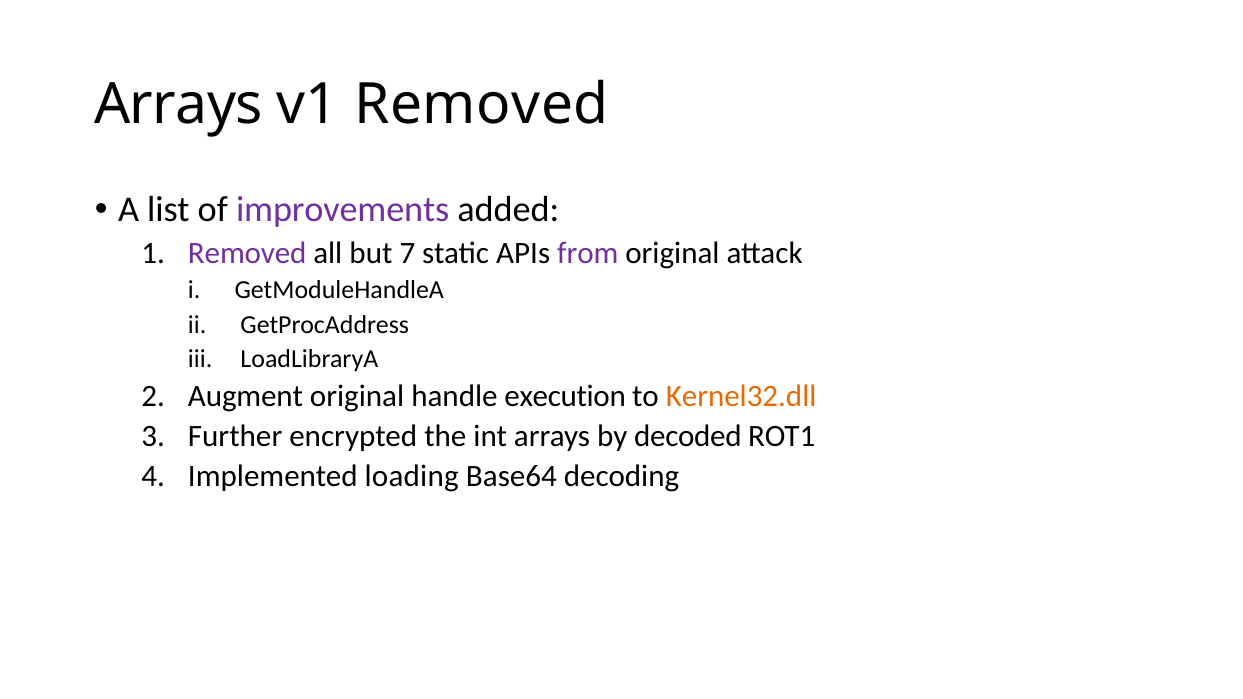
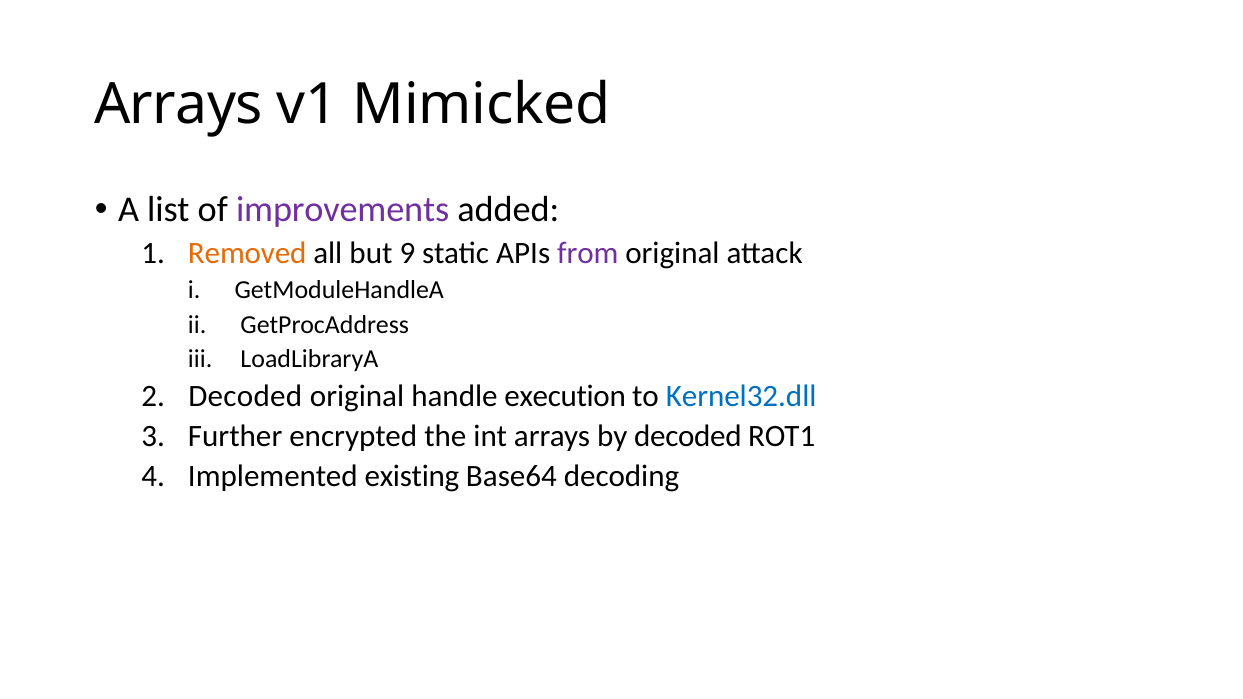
v1 Removed: Removed -> Mimicked (482, 104)
Removed colour: purple -> orange (247, 253)
7: 7 -> 9 (407, 253)
Augment: Augment -> Decoded (245, 396)
Kernel32.dll colour: orange -> blue (741, 396)
loading: loading -> existing (412, 476)
